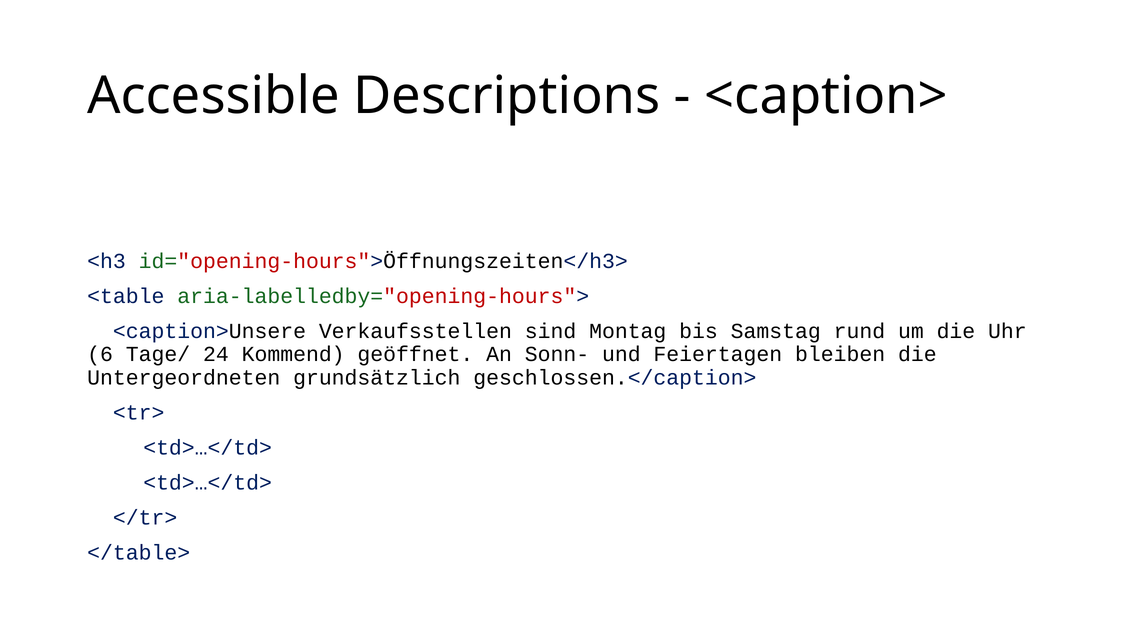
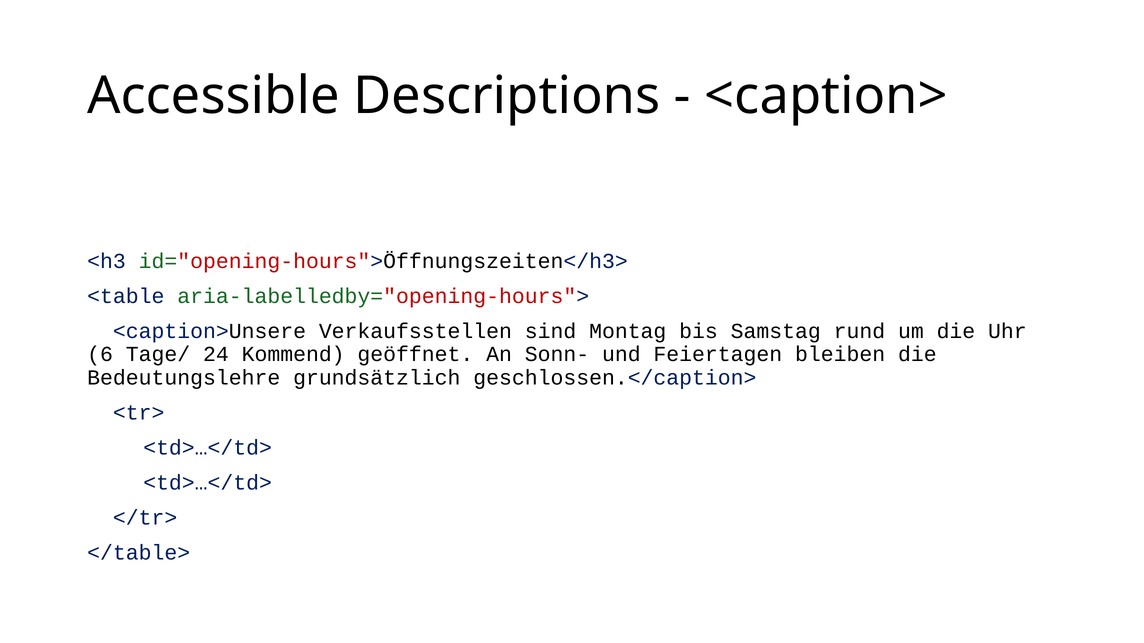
Untergeordneten: Untergeordneten -> Bedeutungslehre (184, 378)
